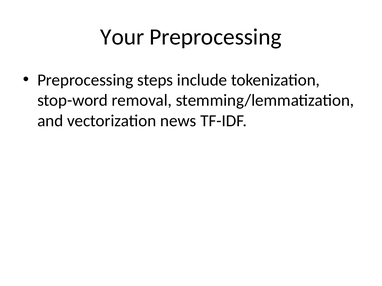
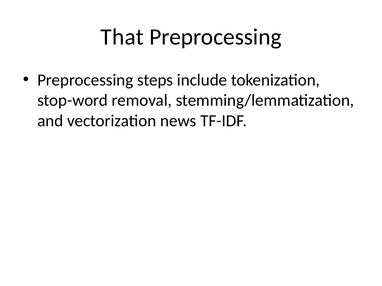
Your: Your -> That (122, 37)
